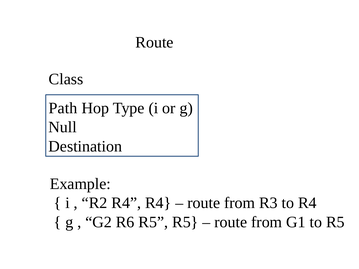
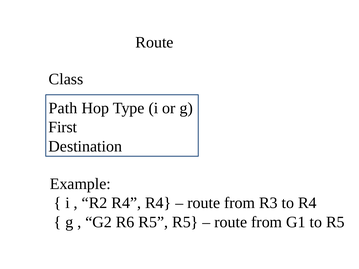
Null: Null -> First (63, 127)
